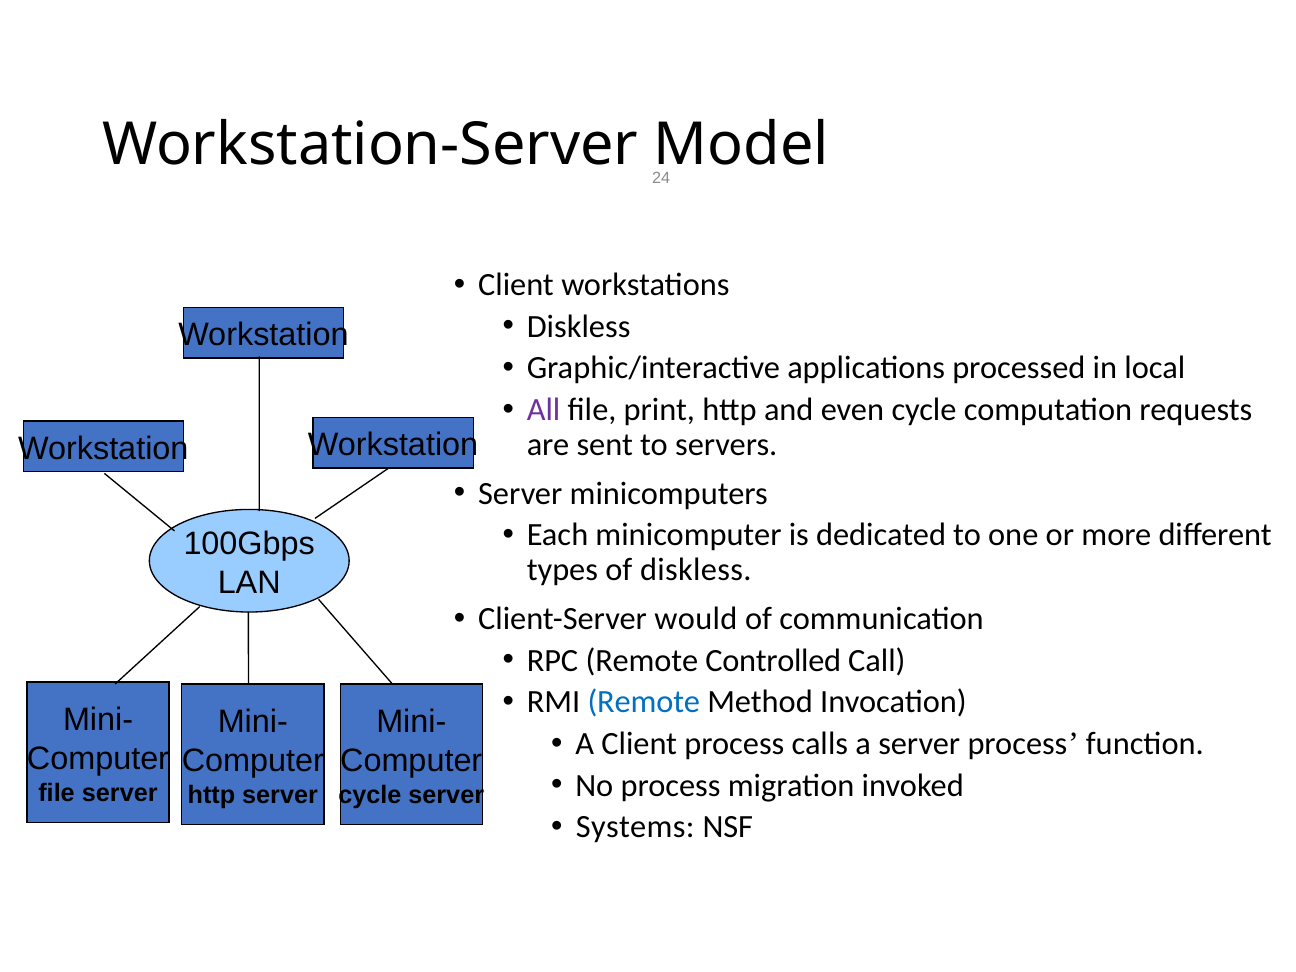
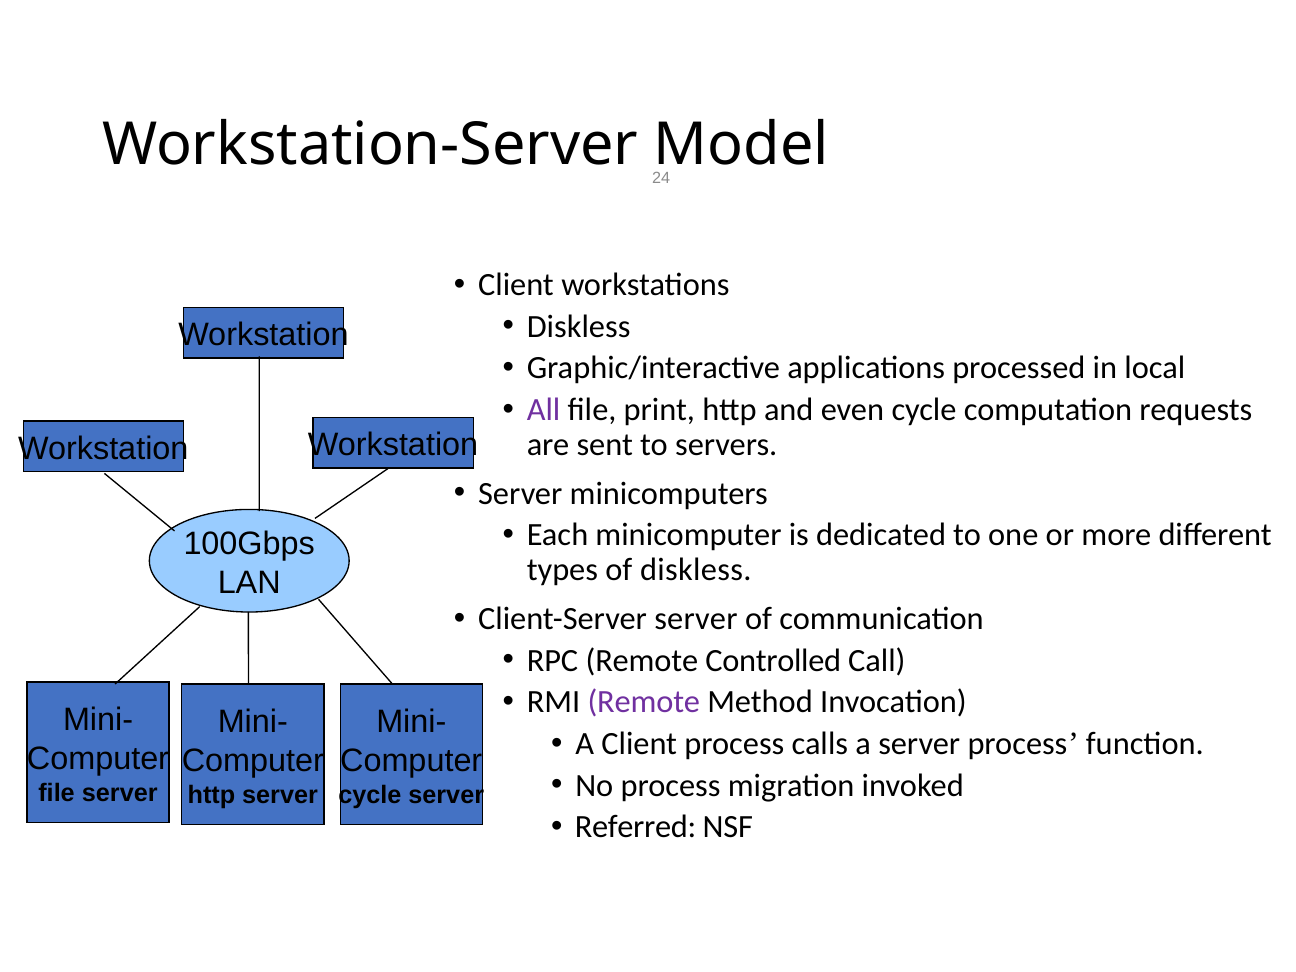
Client-Server would: would -> server (696, 619)
Remote colour: blue -> purple (644, 702)
Systems: Systems -> Referred (635, 827)
